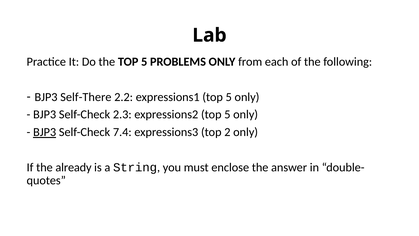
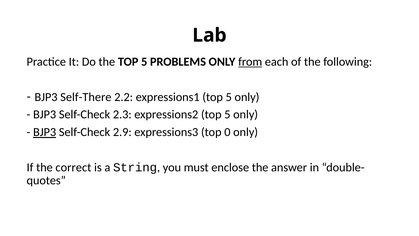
from underline: none -> present (250, 62)
7.4: 7.4 -> 2.9 (122, 132)
2: 2 -> 0 (227, 132)
already: already -> correct (73, 167)
